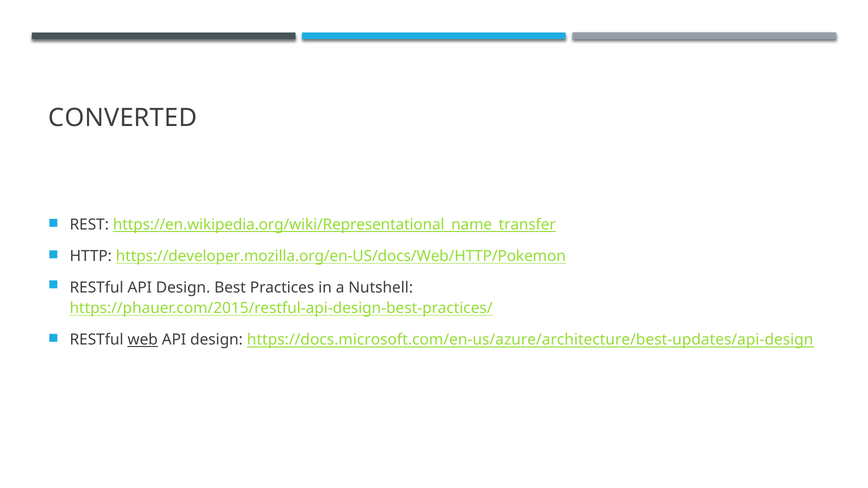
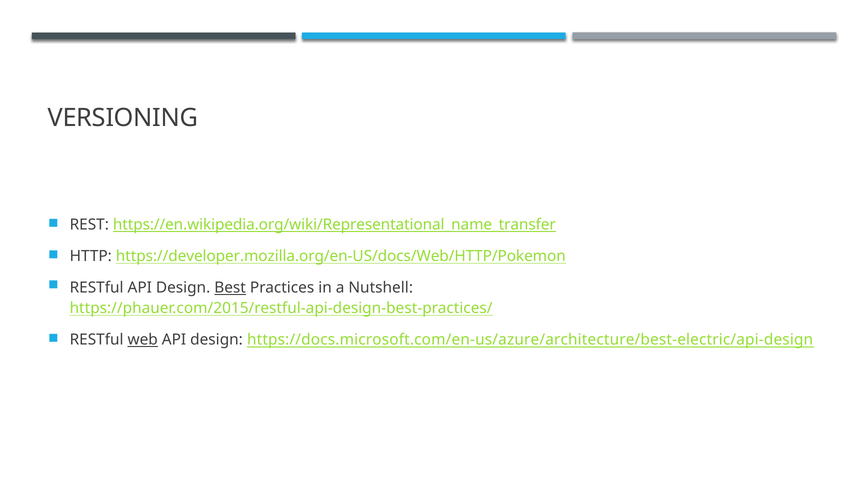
CONVERTED: CONVERTED -> VERSIONING (123, 118)
Best underline: none -> present (230, 288)
https://docs.microsoft.com/en-us/azure/architecture/best-updates/api-design: https://docs.microsoft.com/en-us/azure/architecture/best-updates/api-design -> https://docs.microsoft.com/en-us/azure/architecture/best-electric/api-design (530, 340)
